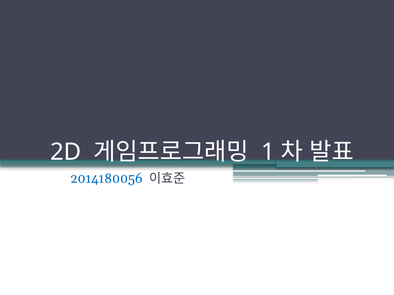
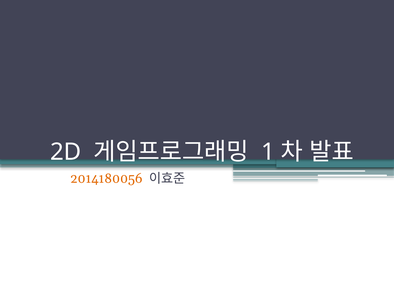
2014180056 colour: blue -> orange (106, 179)
